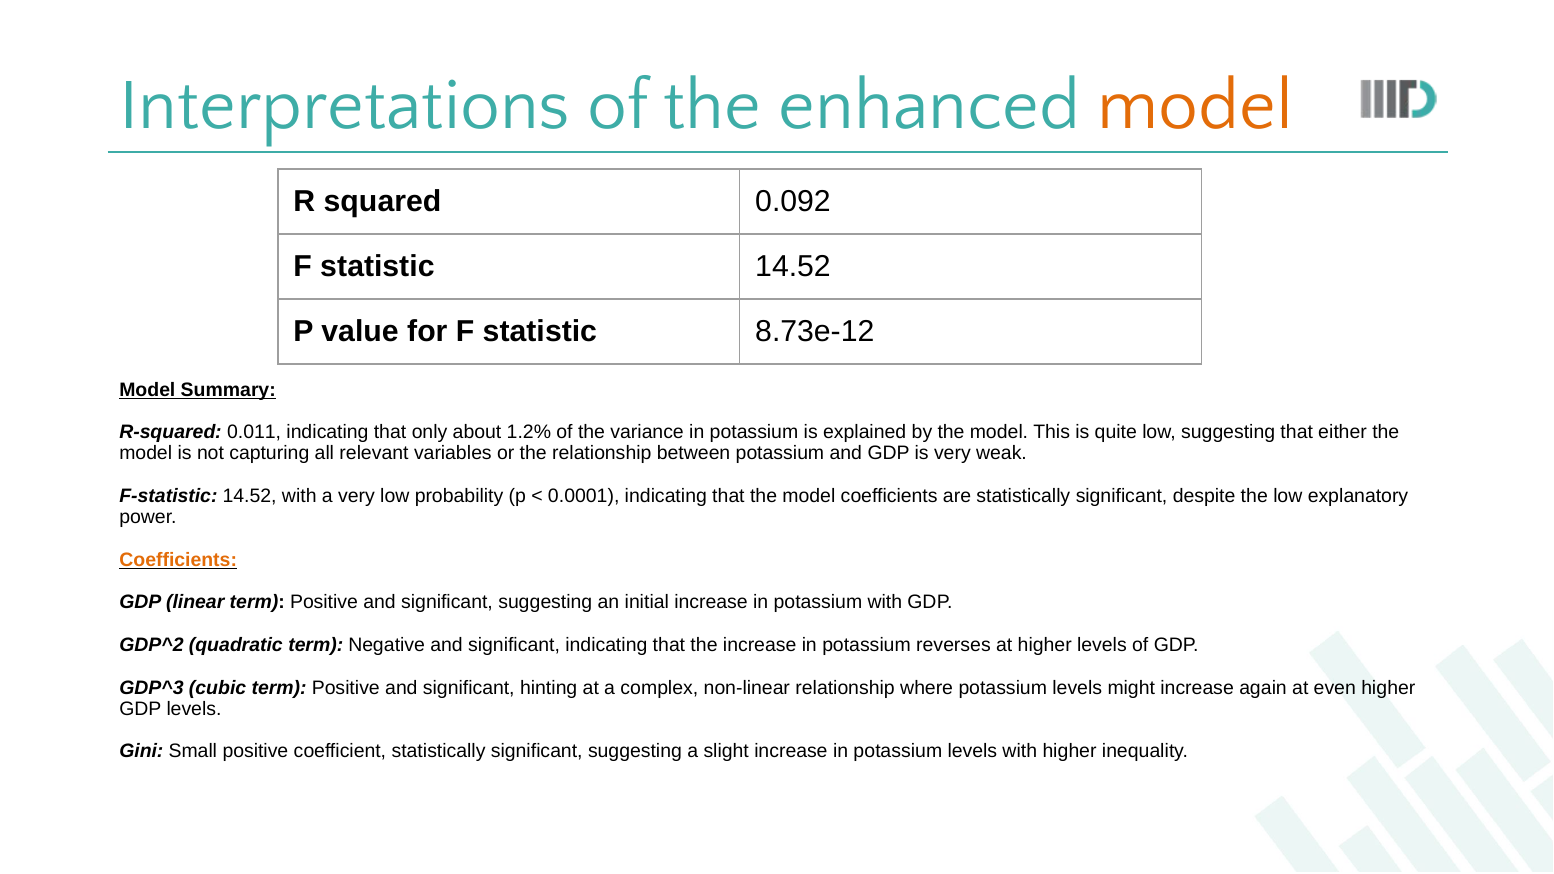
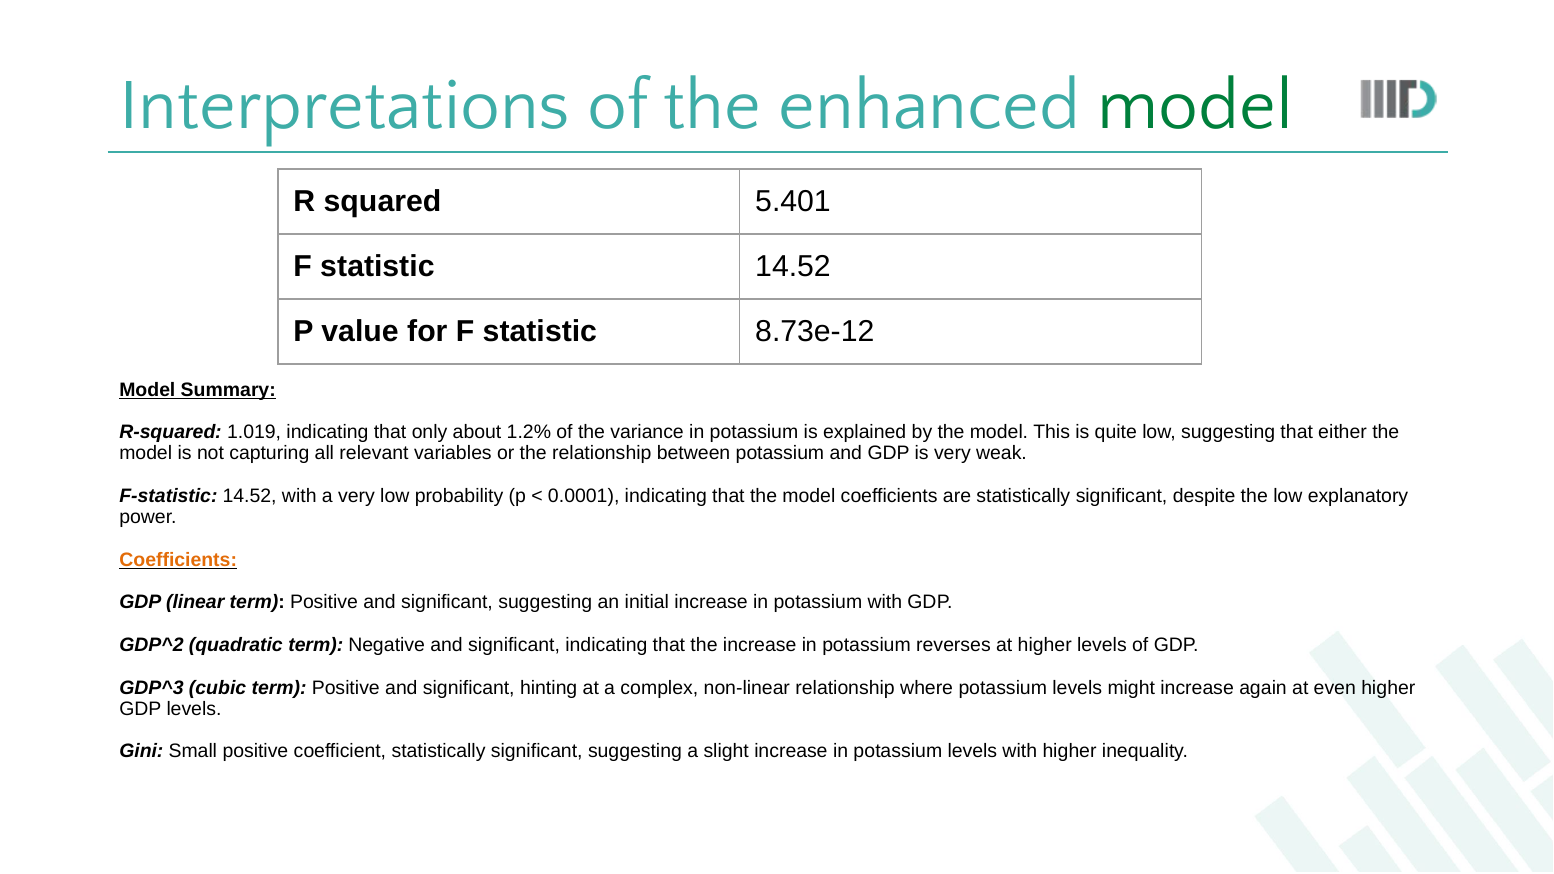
model colour: orange -> green (1196, 105)
0.092: 0.092 -> 5.401 (793, 202)
0.011: 0.011 -> 1.019 (254, 433)
